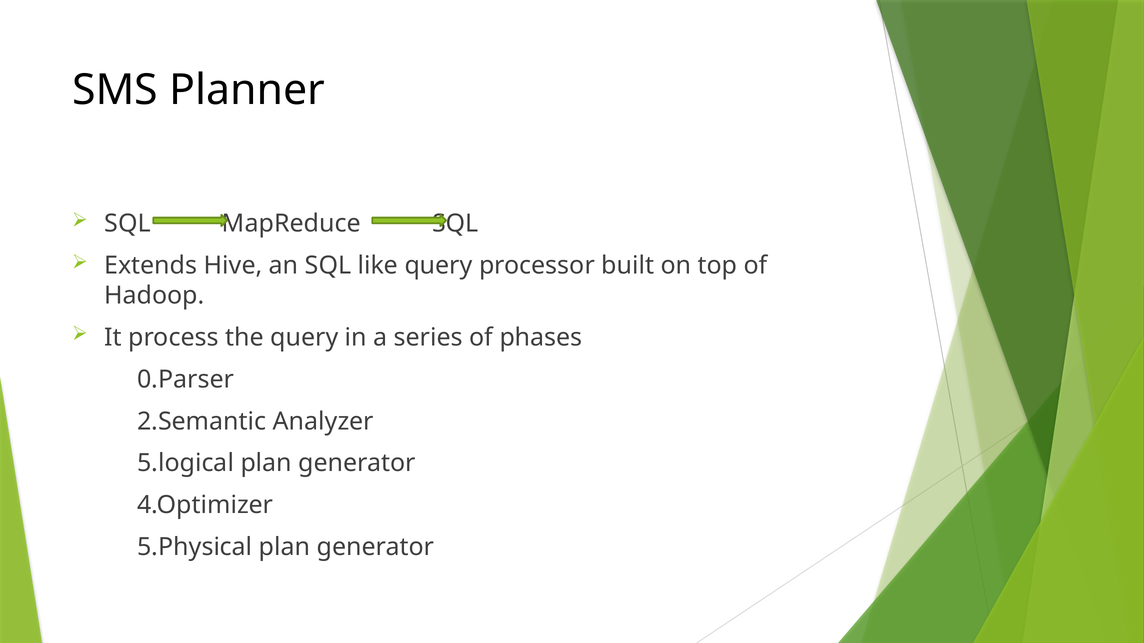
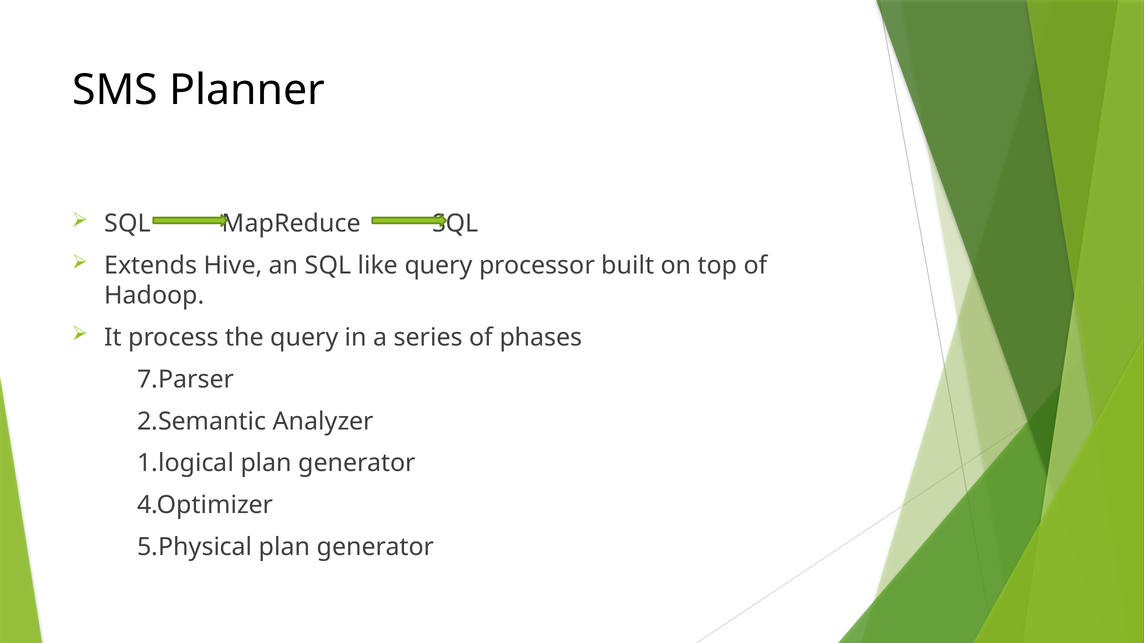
0.Parser: 0.Parser -> 7.Parser (186, 380)
5.logical: 5.logical -> 1.logical (186, 464)
